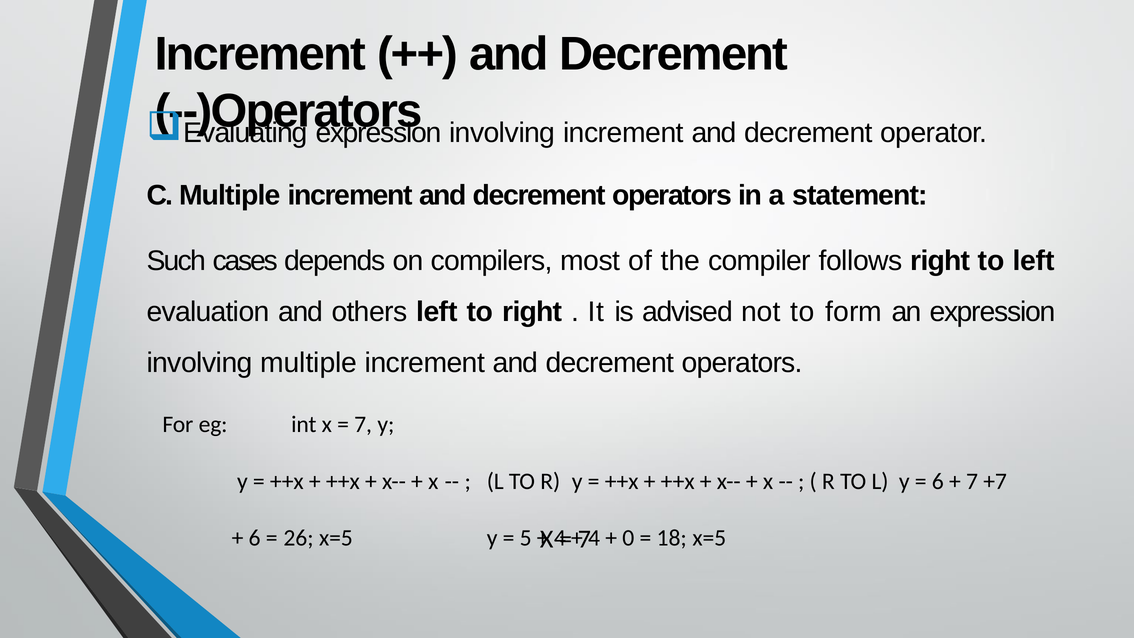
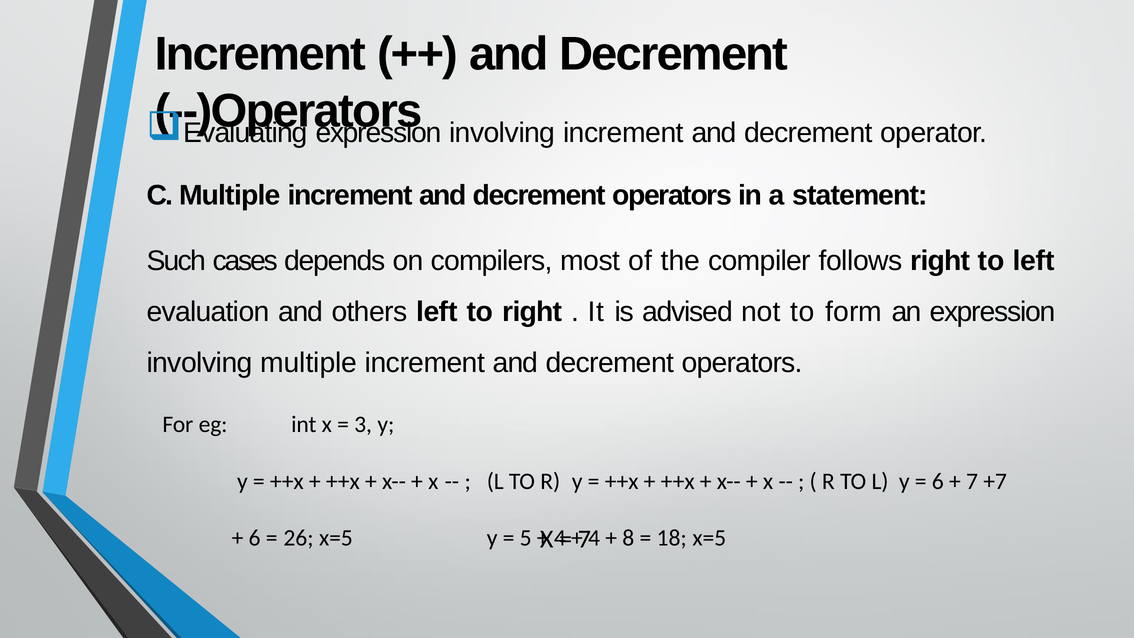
7: 7 -> 3 (363, 425)
0: 0 -> 8 (628, 538)
